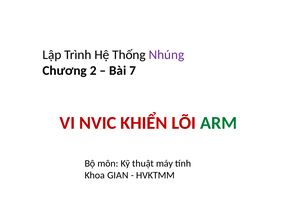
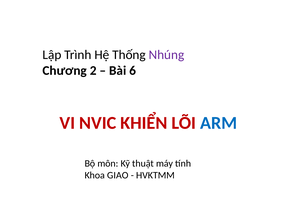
7: 7 -> 6 (133, 71)
ARM colour: green -> blue (219, 123)
GIAN: GIAN -> GIAO (118, 176)
